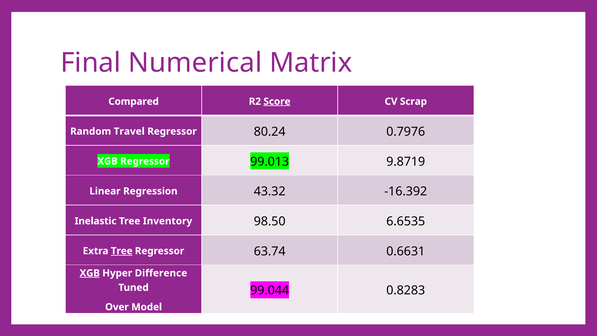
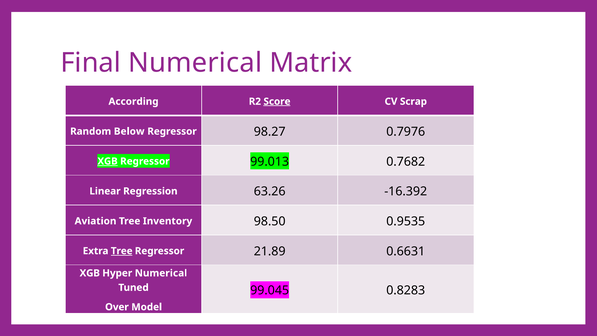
Compared: Compared -> According (134, 101)
Travel: Travel -> Below (129, 131)
80.24: 80.24 -> 98.27 (270, 132)
XGB underline: none -> present (108, 161)
9.8719: 9.8719 -> 0.7682 (406, 161)
43.32: 43.32 -> 63.26 (270, 191)
Inelastic: Inelastic -> Aviation (96, 221)
6.6535: 6.6535 -> 0.9535 (406, 221)
63.74: 63.74 -> 21.89 (270, 251)
XGB underline: present -> none (90, 273)
Hyper Difference: Difference -> Numerical (161, 273)
99.044: 99.044 -> 99.045 (270, 290)
